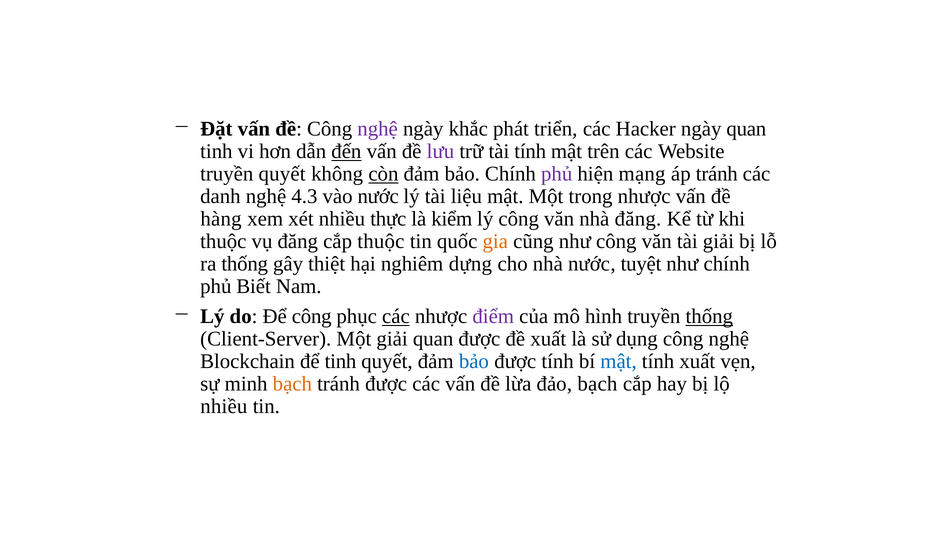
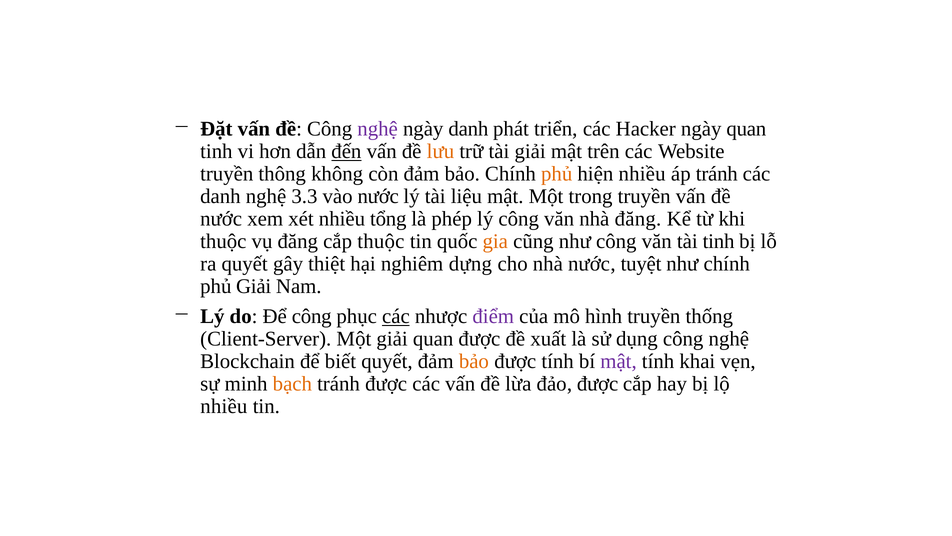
ngày khắc: khắc -> danh (468, 129)
lưu colour: purple -> orange (440, 151)
tài tính: tính -> giải (530, 151)
truyền quyết: quyết -> thông (282, 174)
còn underline: present -> none (383, 174)
phủ colour: purple -> orange (557, 174)
hiện mạng: mạng -> nhiều (642, 174)
4.3: 4.3 -> 3.3 (304, 196)
trong nhược: nhược -> truyền (644, 196)
hàng: hàng -> nước (221, 219)
thực: thực -> tổng (388, 219)
kiểm: kiểm -> phép (452, 219)
tài giải: giải -> tinh (719, 241)
ra thống: thống -> quyết (245, 264)
phủ Biết: Biết -> Giải (254, 286)
thống underline: present -> none (709, 316)
để tinh: tinh -> biết (340, 361)
bảo colour: blue -> orange (474, 361)
mật colour: blue -> purple (619, 361)
tính xuất: xuất -> khai (697, 361)
đảo bạch: bạch -> được (598, 384)
